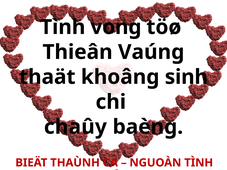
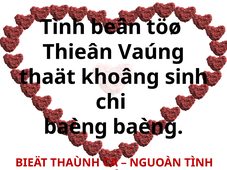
vong: vong -> beân (116, 27)
chaûy: chaûy -> baèng (76, 127)
